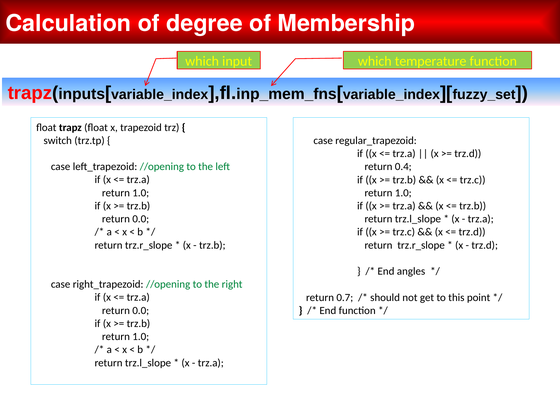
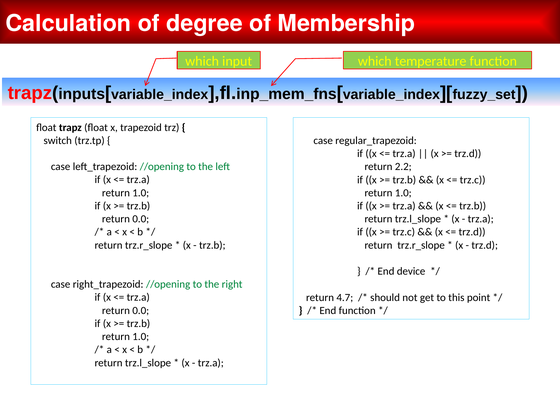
0.4: 0.4 -> 2.2 (403, 167)
angles: angles -> device (411, 271)
0.7: 0.7 -> 4.7 (345, 297)
